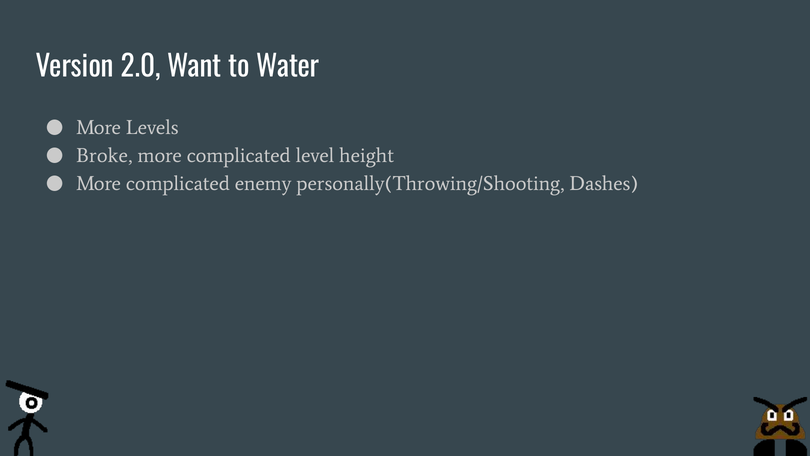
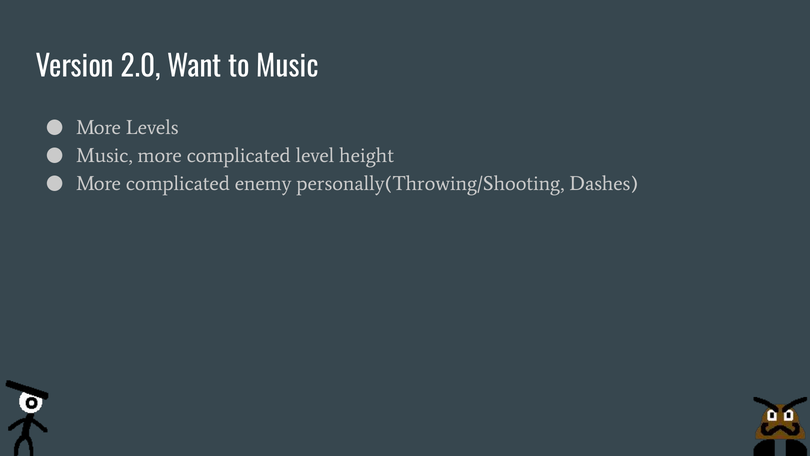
to Water: Water -> Music (288, 67)
Broke: Broke -> Music (104, 155)
